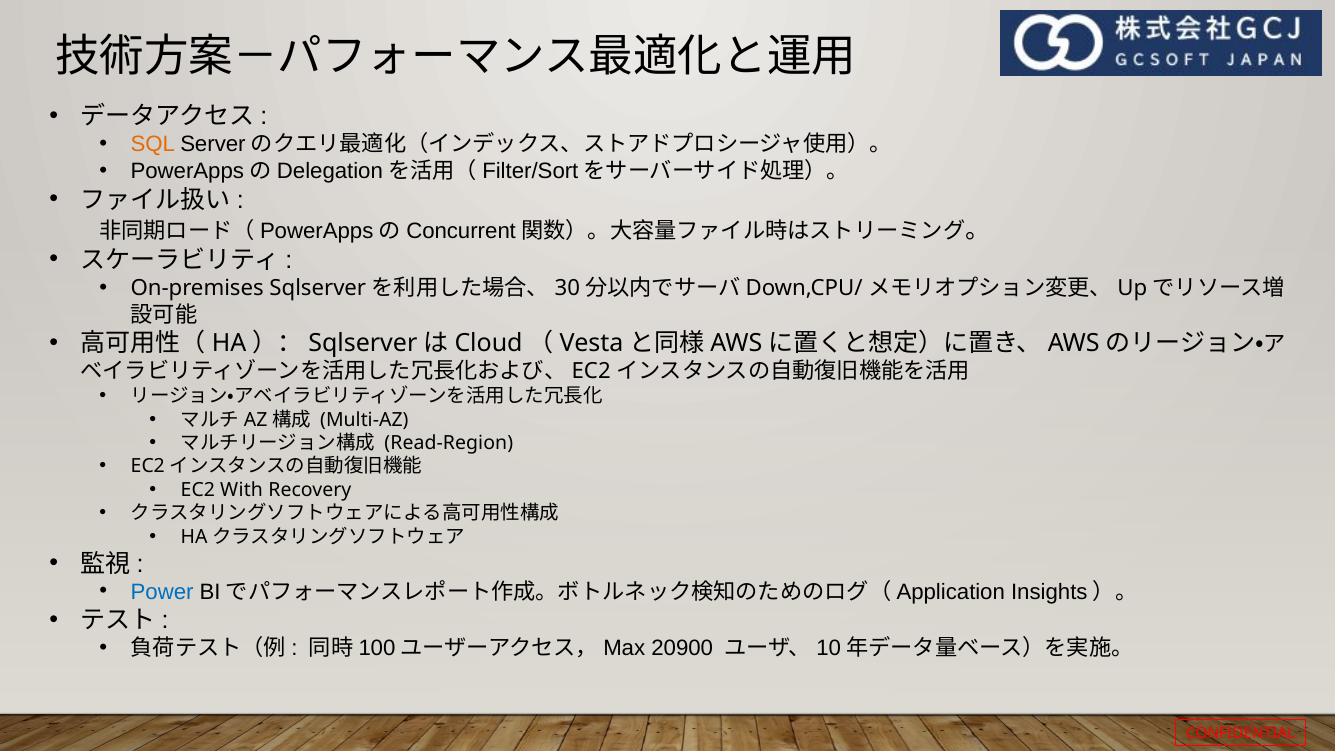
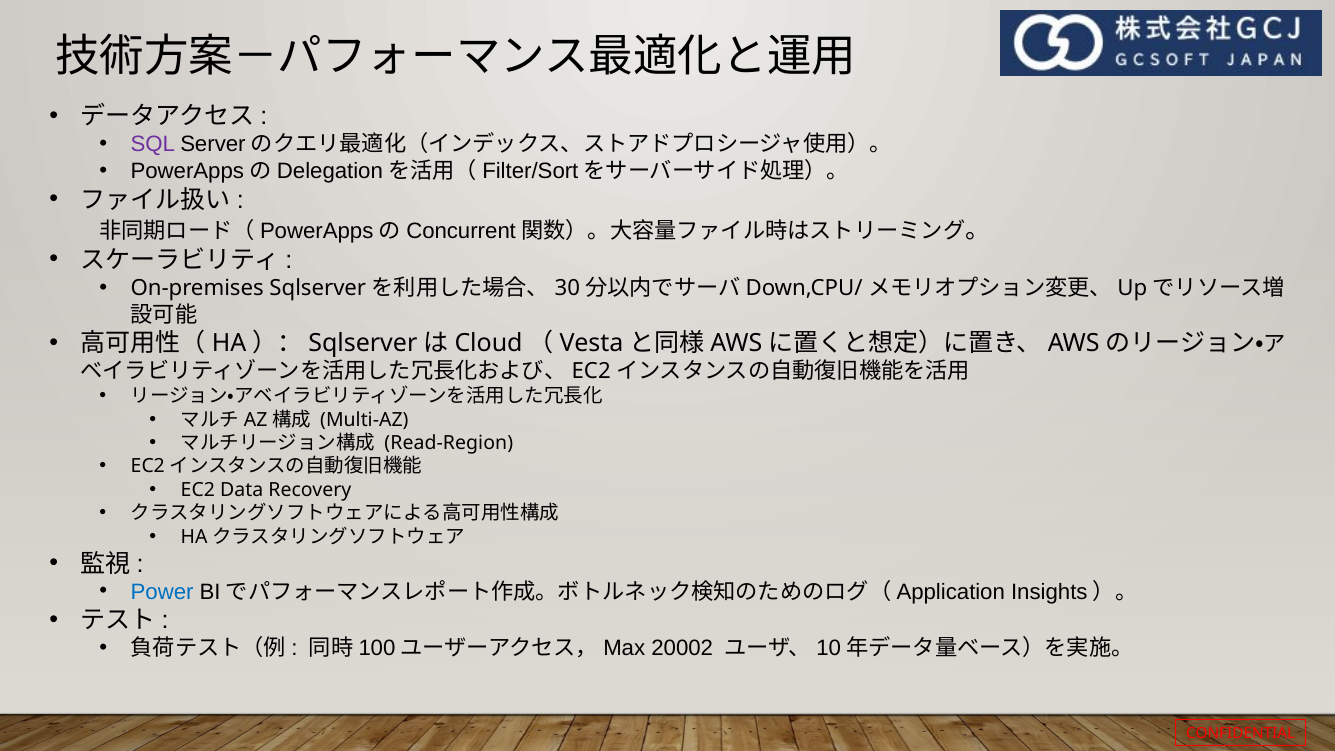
SQL colour: orange -> purple (153, 145)
With: With -> Data (242, 490)
20900: 20900 -> 20002 (682, 649)
